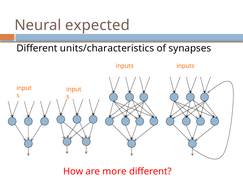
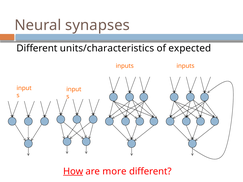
expected: expected -> synapses (98, 25)
synapses: synapses -> expected (190, 48)
How underline: none -> present (73, 172)
